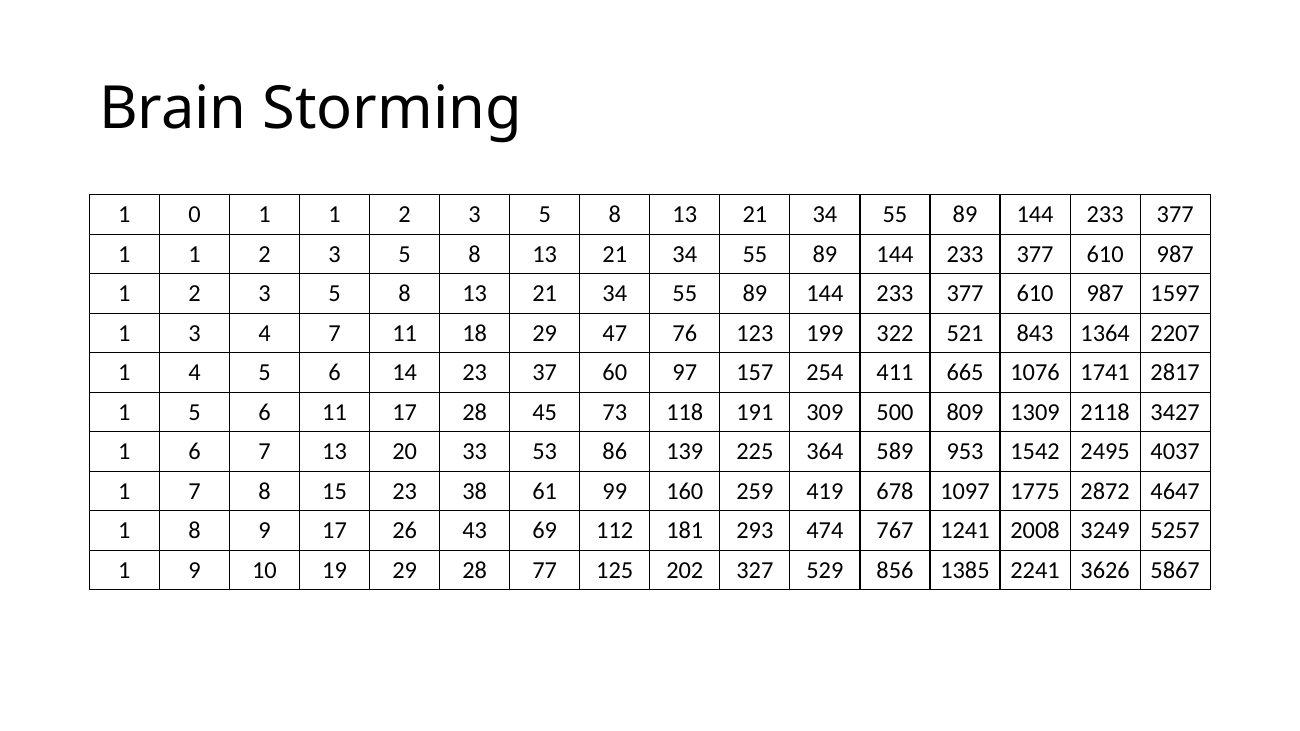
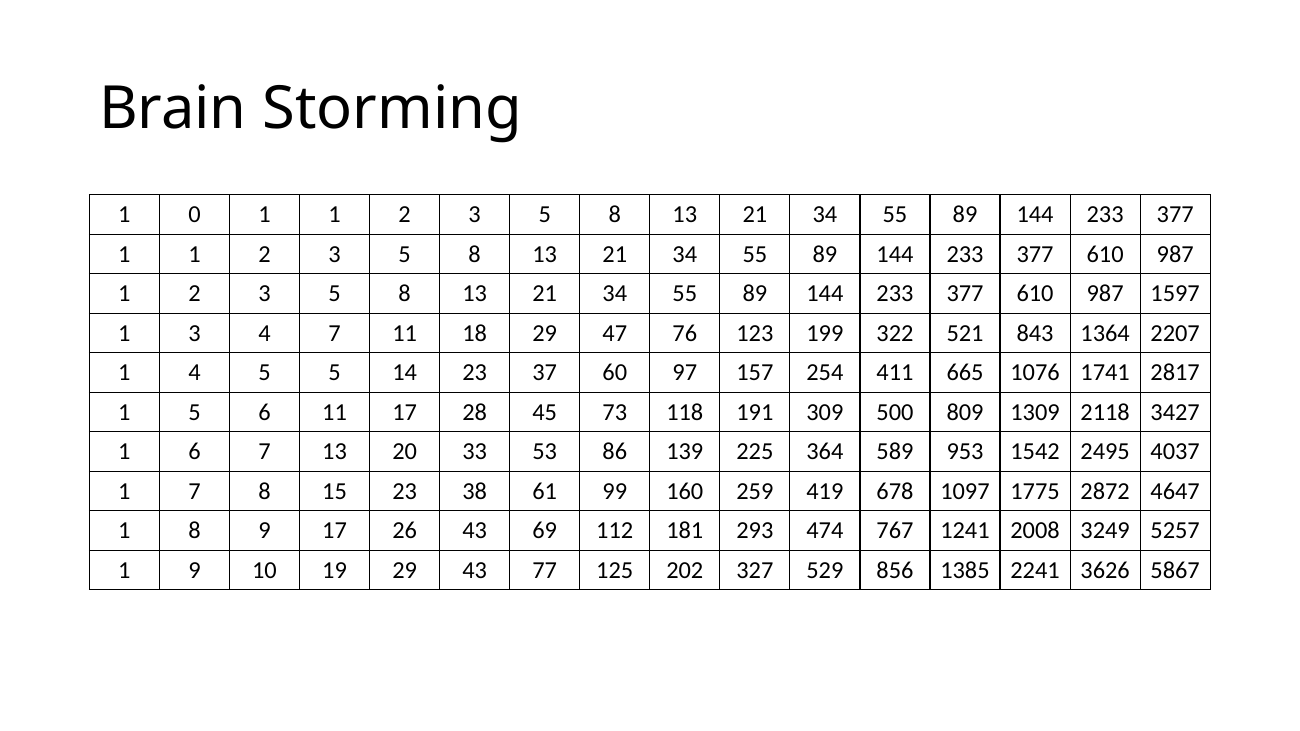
4 5 6: 6 -> 5 (335, 373)
29 28: 28 -> 43 (475, 571)
